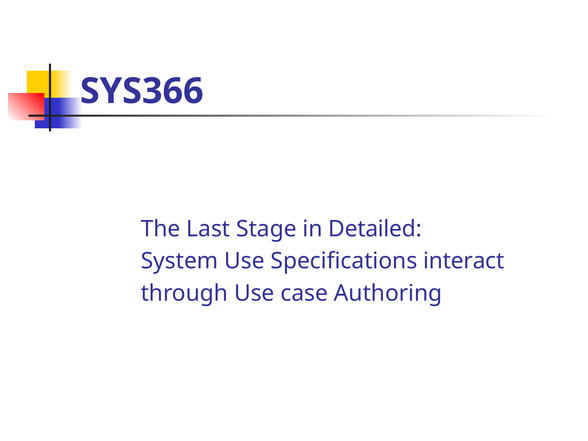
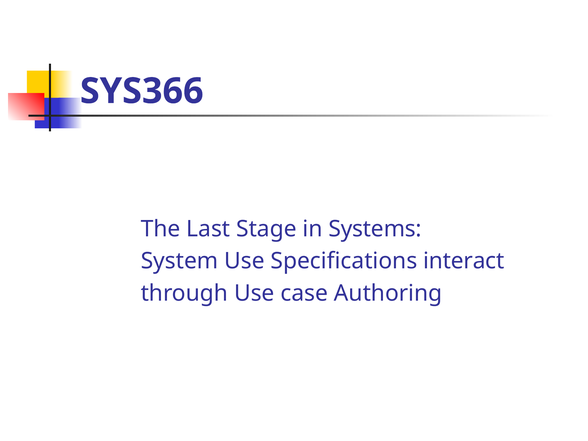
Detailed: Detailed -> Systems (375, 229)
